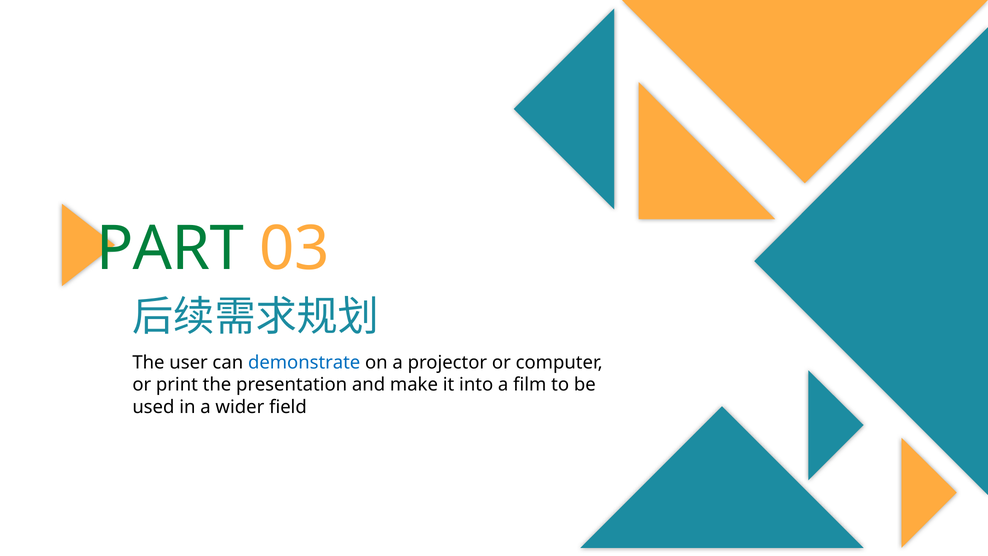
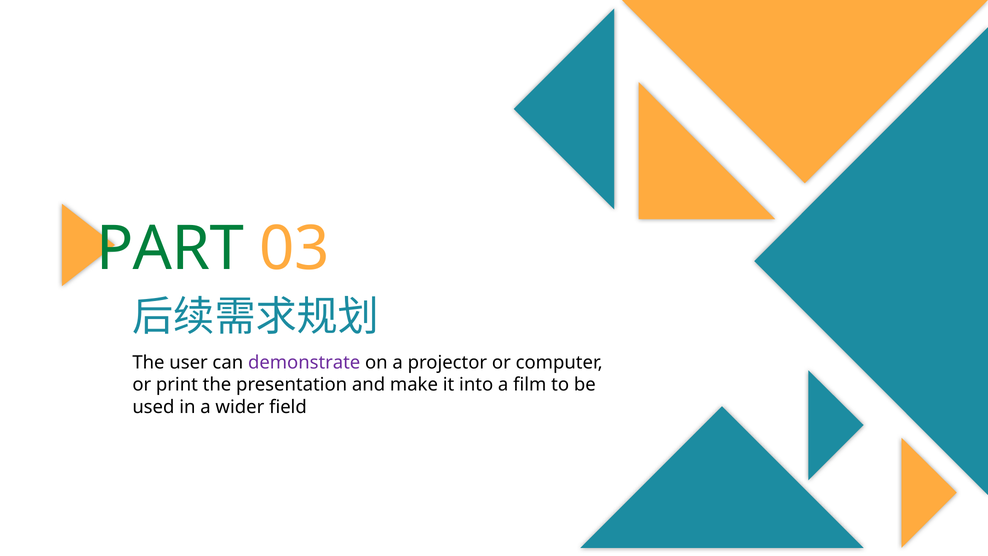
demonstrate colour: blue -> purple (304, 362)
